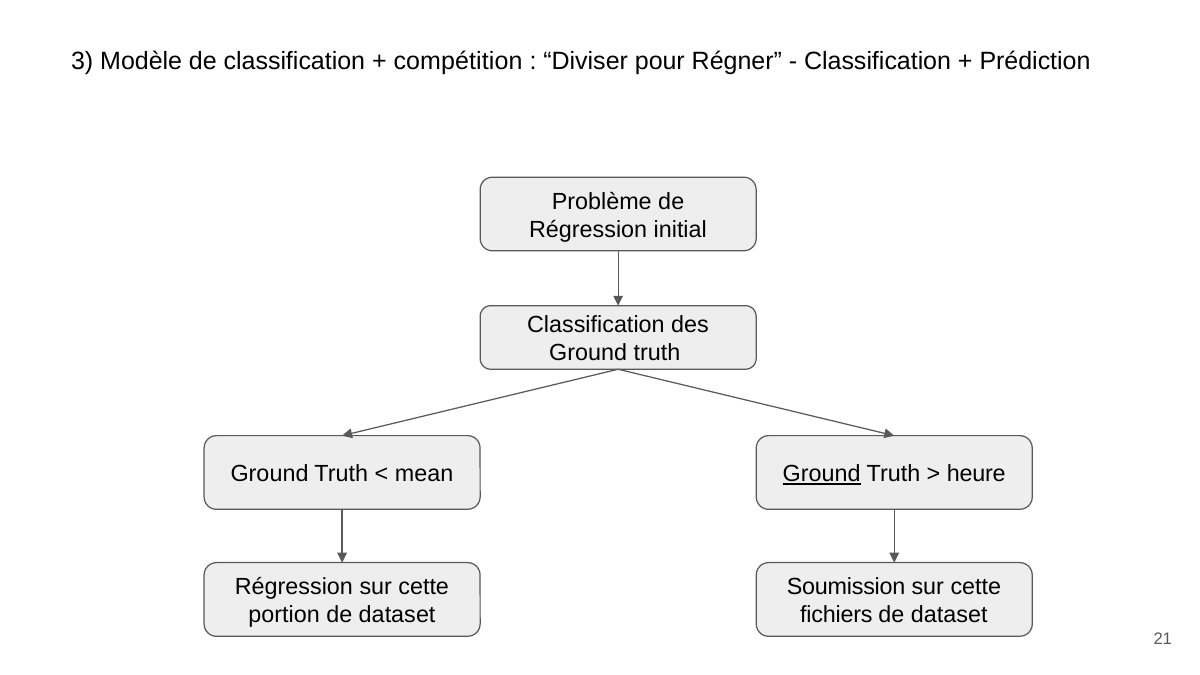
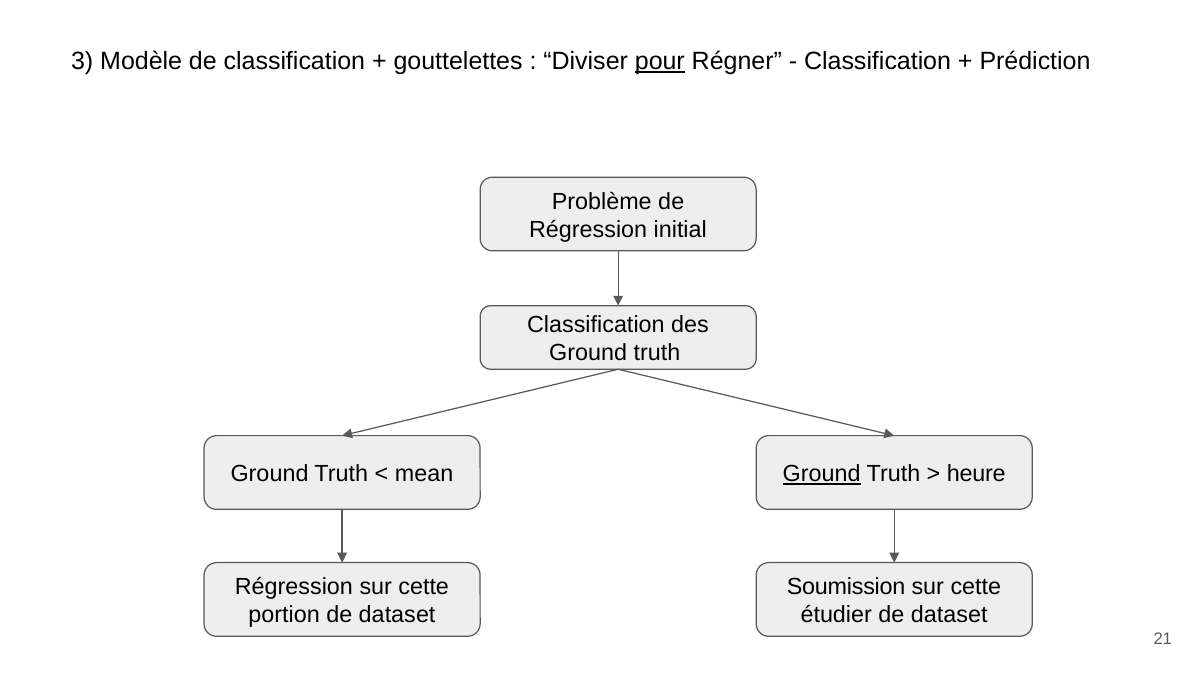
compétition: compétition -> gouttelettes (458, 61)
pour underline: none -> present (660, 61)
fichiers: fichiers -> étudier (836, 615)
